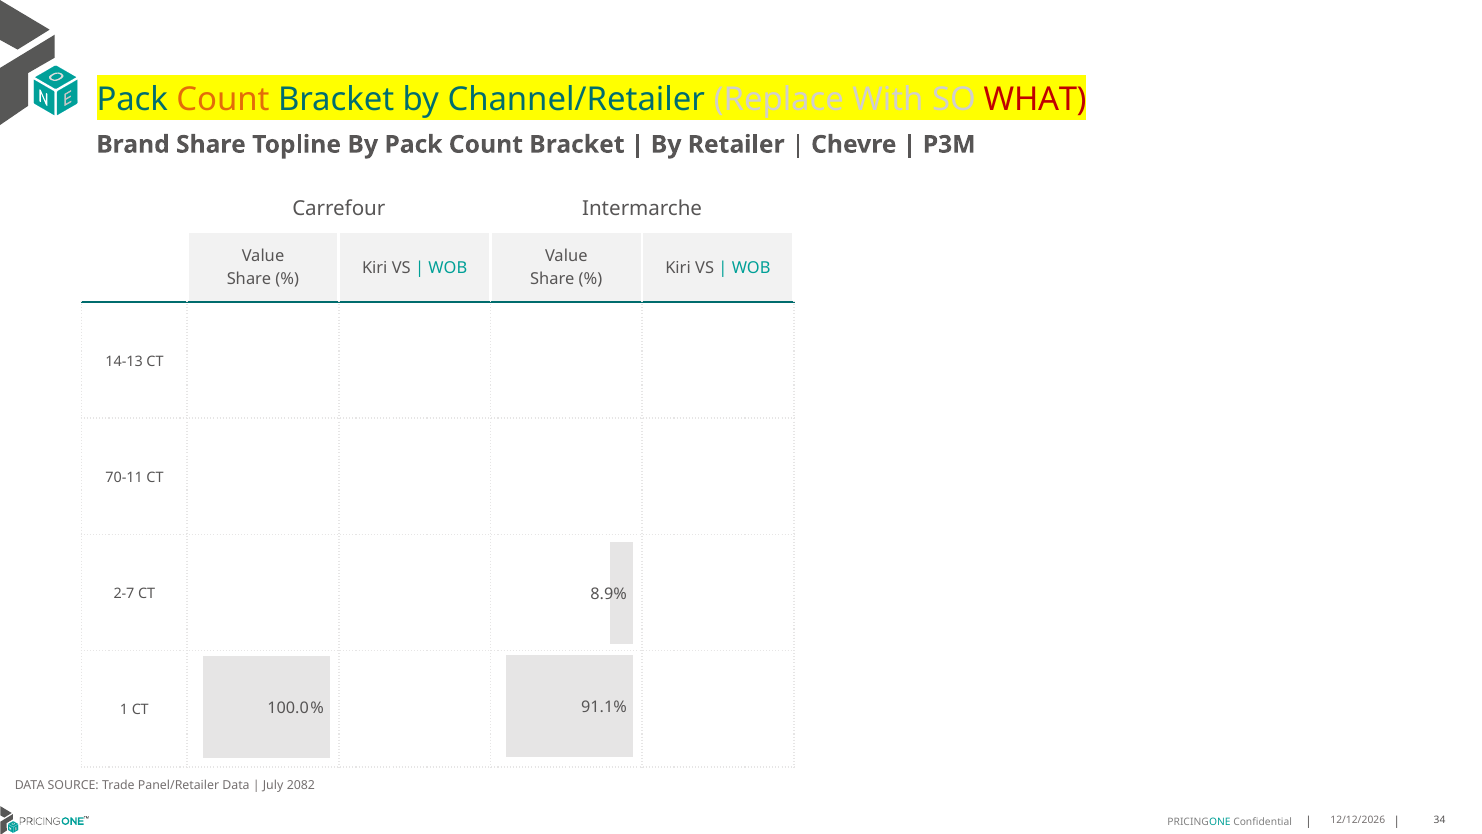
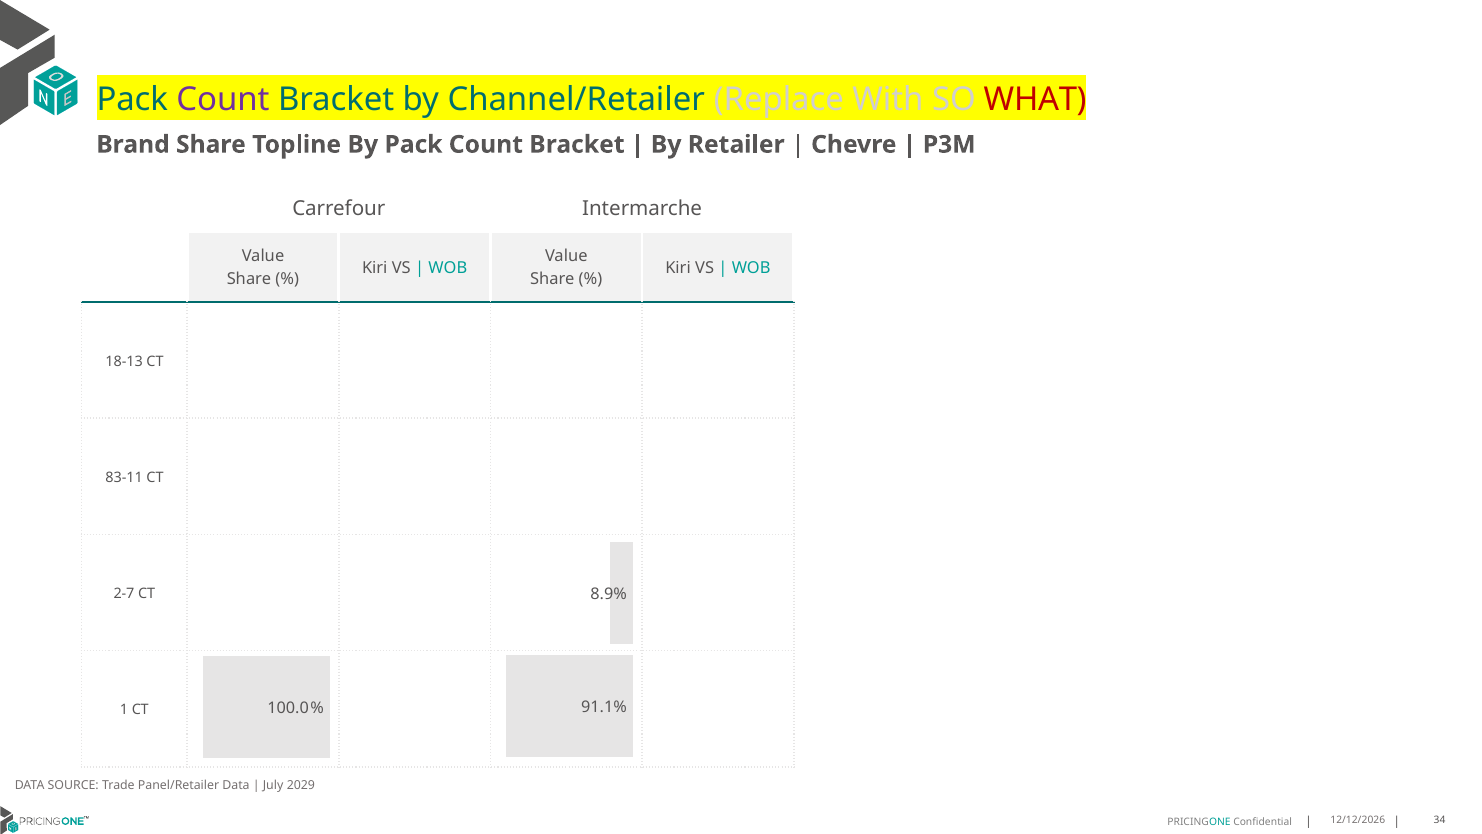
Count colour: orange -> purple (223, 100)
14-13: 14-13 -> 18-13 (124, 361)
70-11: 70-11 -> 83-11 (124, 477)
2082: 2082 -> 2029 (301, 785)
